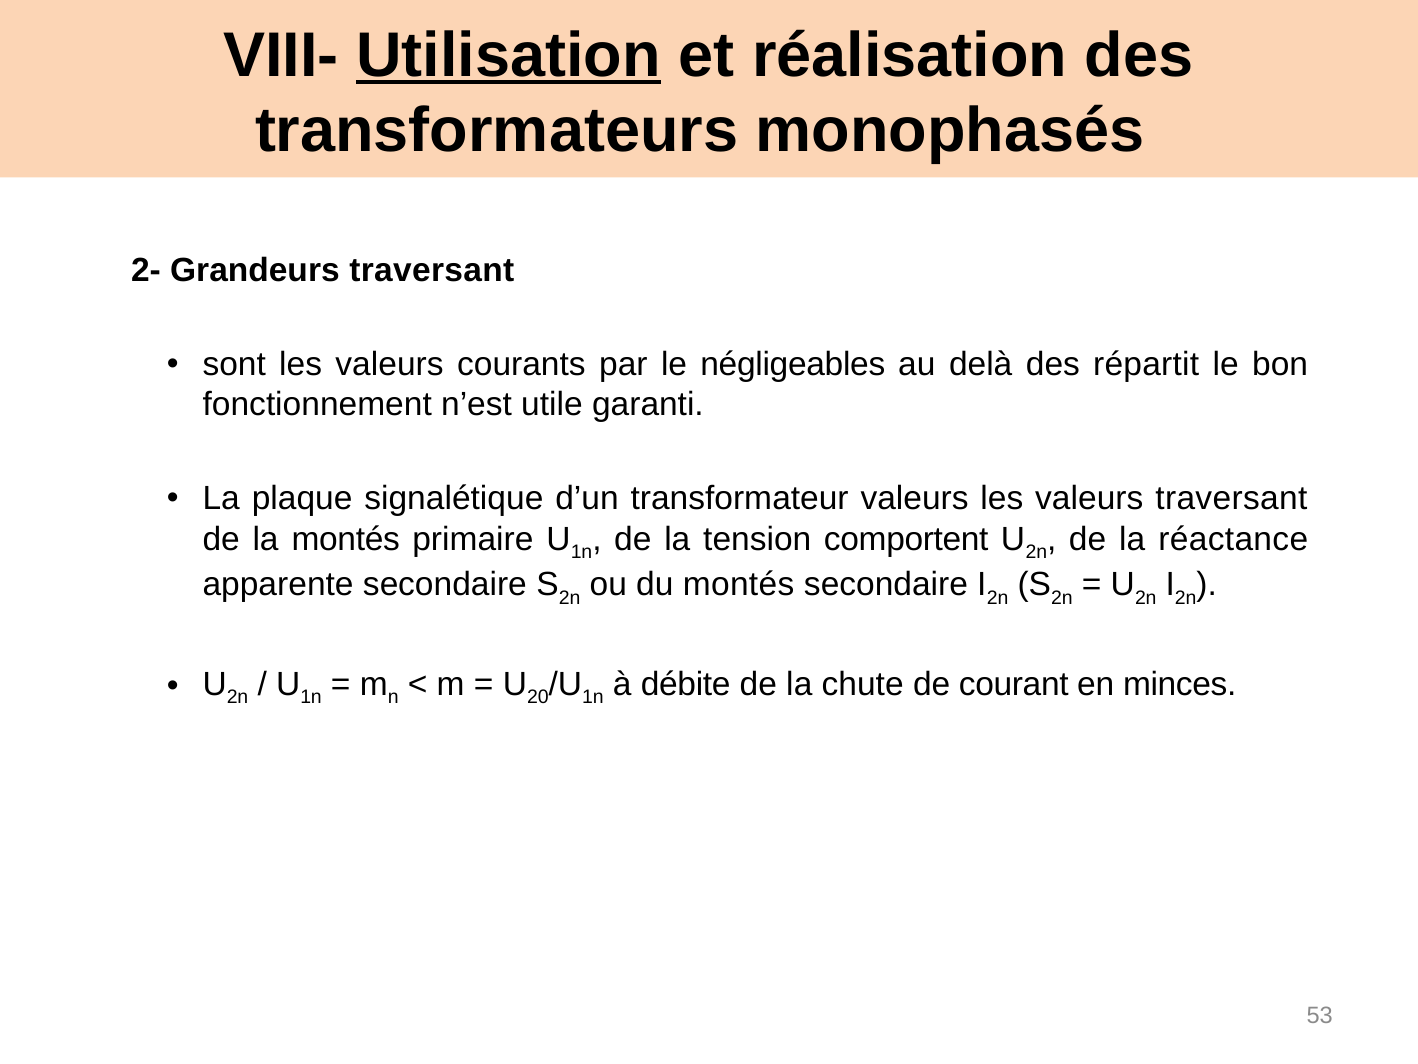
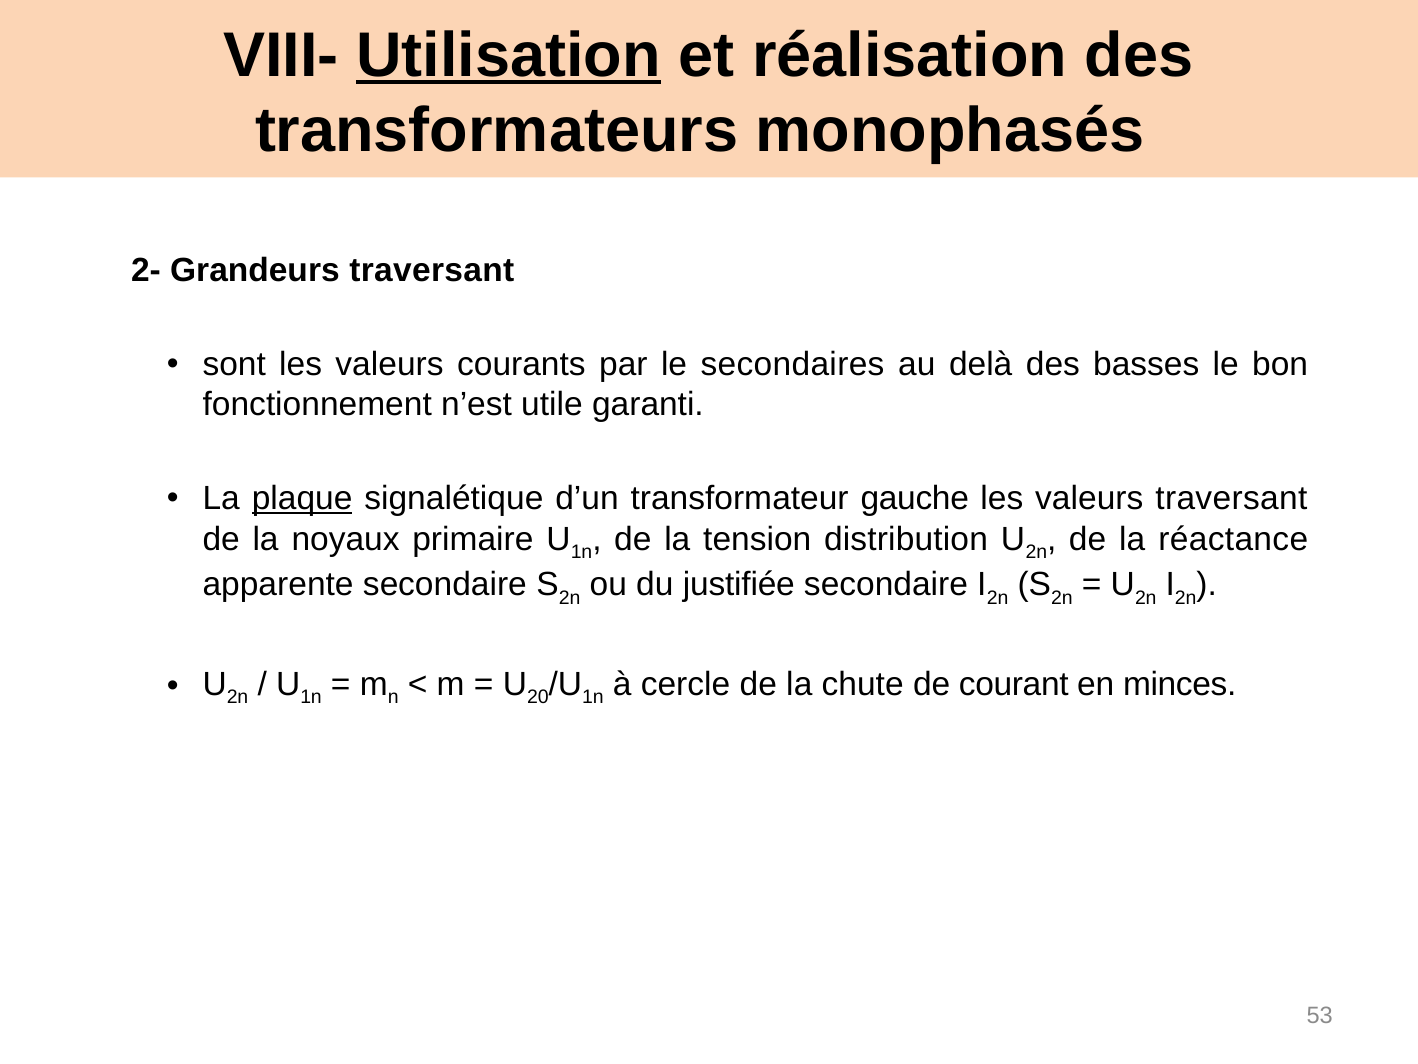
négligeables: négligeables -> secondaires (792, 365)
répartit: répartit -> basses (1146, 365)
plaque underline: none -> present (302, 499)
transformateur valeurs: valeurs -> gauche (915, 499)
la montés: montés -> noyaux (346, 539)
comportent: comportent -> distribution (906, 539)
du montés: montés -> justifiée (739, 584)
débite: débite -> cercle (686, 684)
